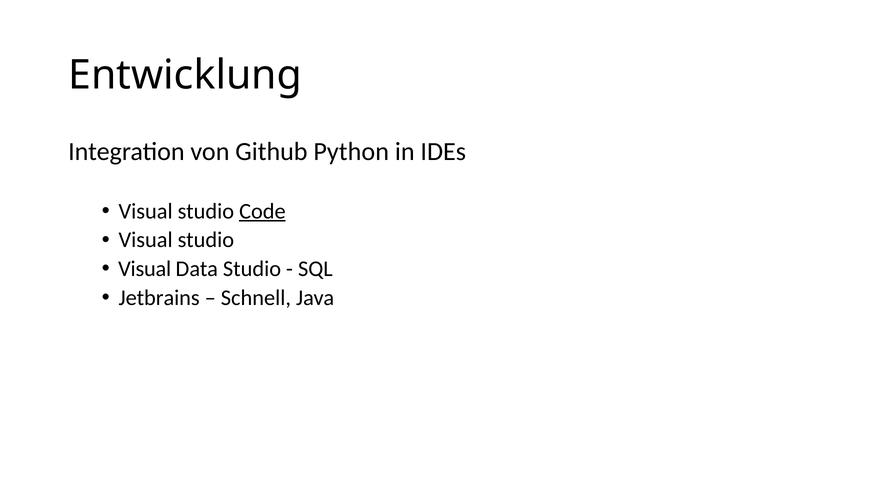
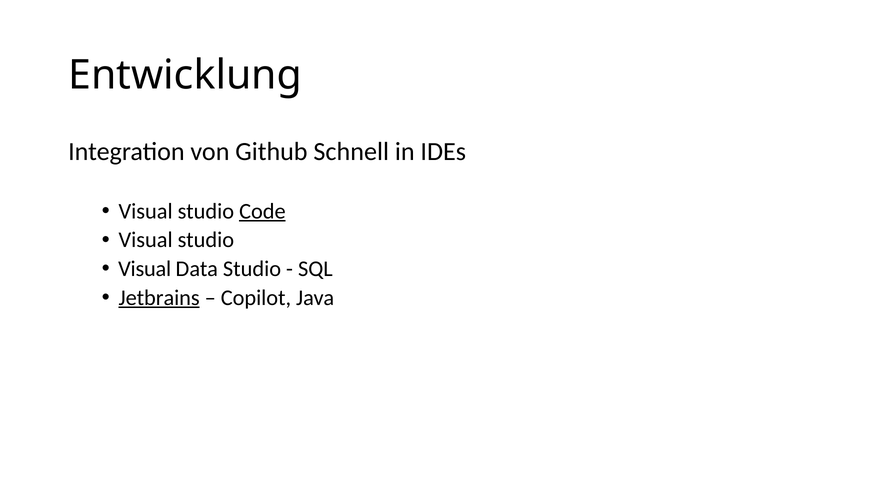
Python: Python -> Schnell (351, 151)
Jetbrains underline: none -> present (159, 297)
Schnell: Schnell -> Copilot (256, 297)
